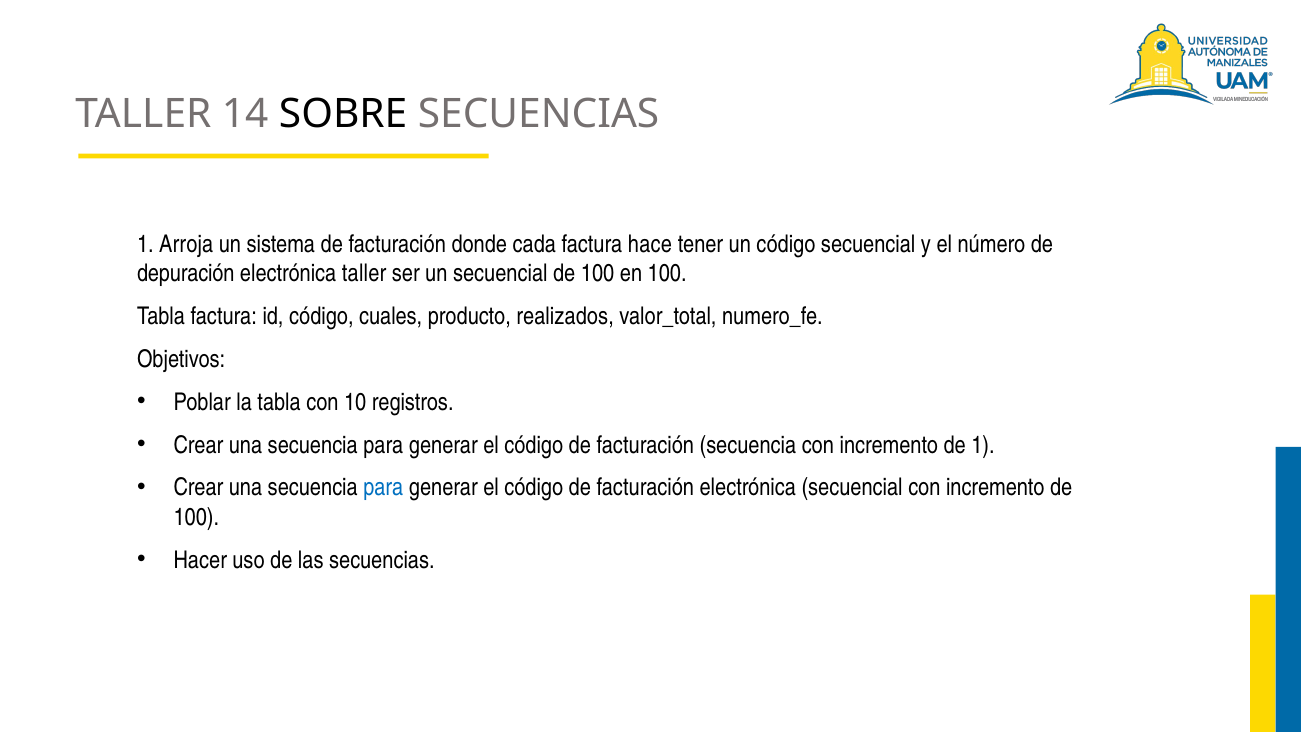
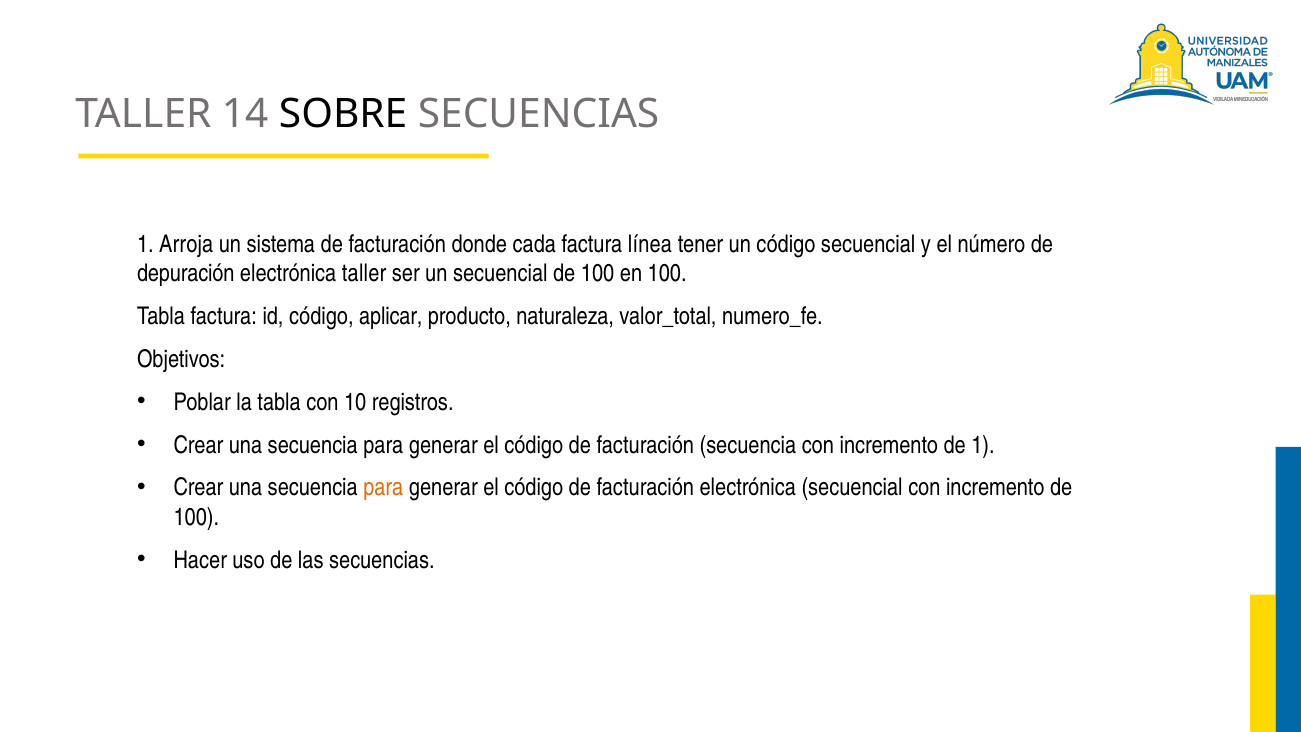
hace: hace -> línea (650, 244)
cuales: cuales -> aplicar (391, 316)
realizados: realizados -> naturaleza (565, 316)
para colour: blue -> orange (383, 488)
